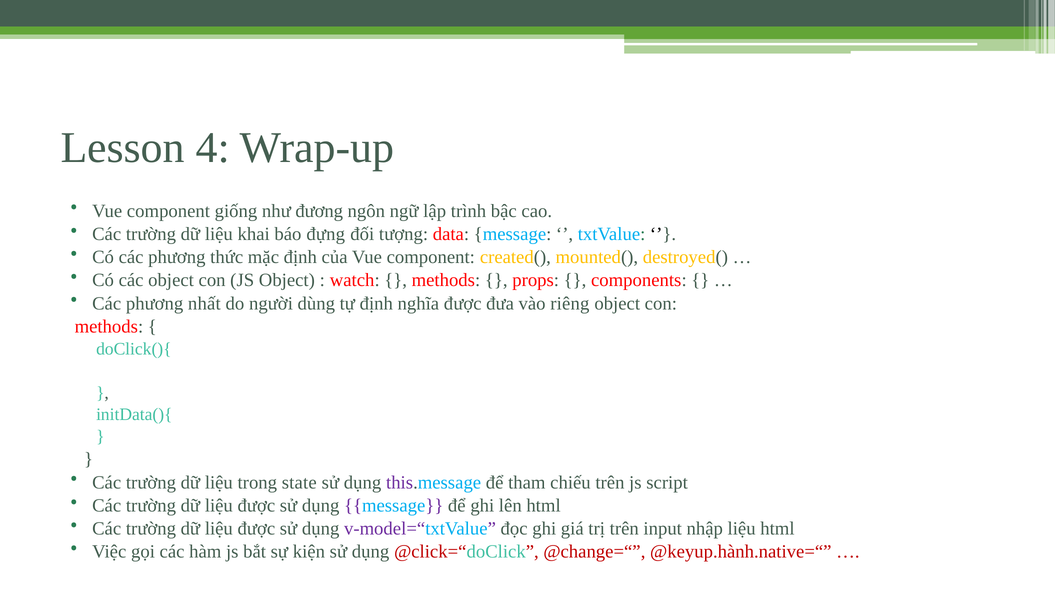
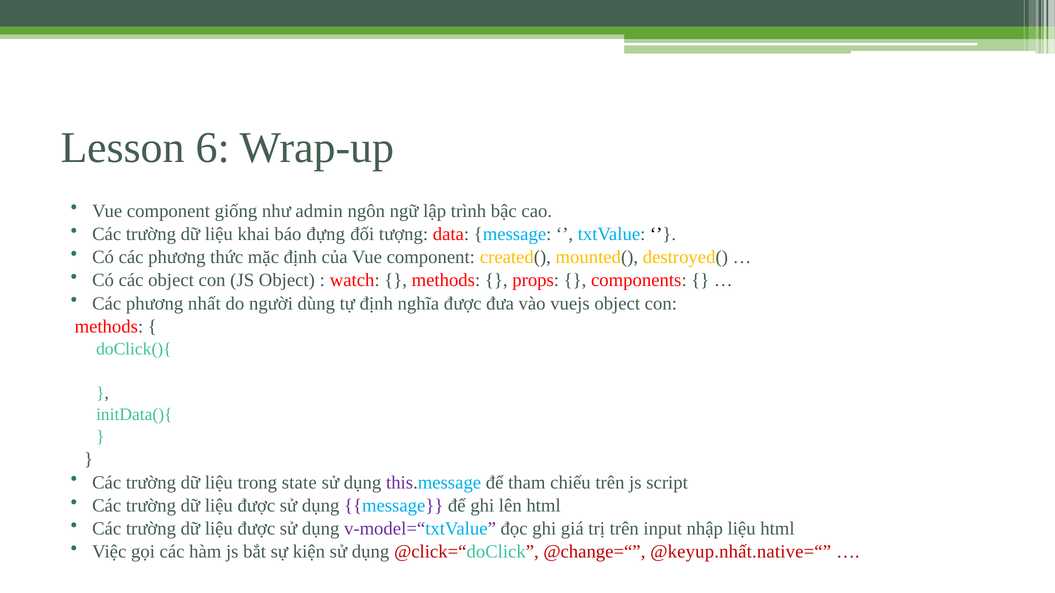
4: 4 -> 6 (213, 148)
đương: đương -> admin (319, 211)
riêng: riêng -> vuejs (570, 304)
@keyup.hành.native=“: @keyup.hành.native=“ -> @keyup.nhất.native=“ (741, 552)
